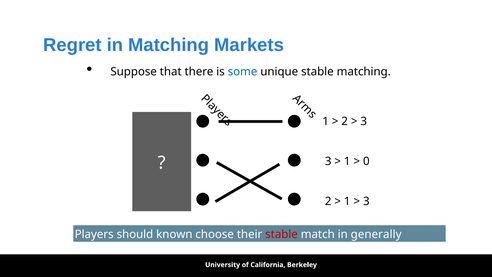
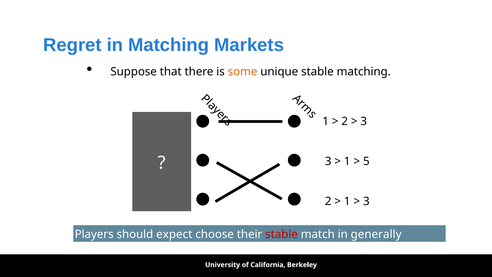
some colour: blue -> orange (243, 72)
0: 0 -> 5 (366, 161)
known: known -> expect (174, 234)
